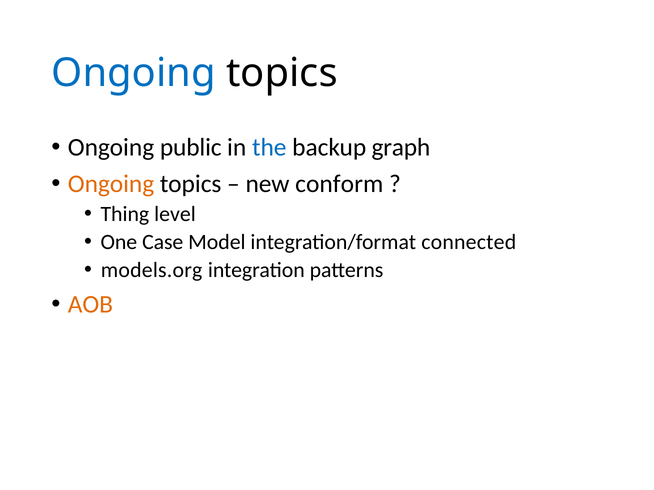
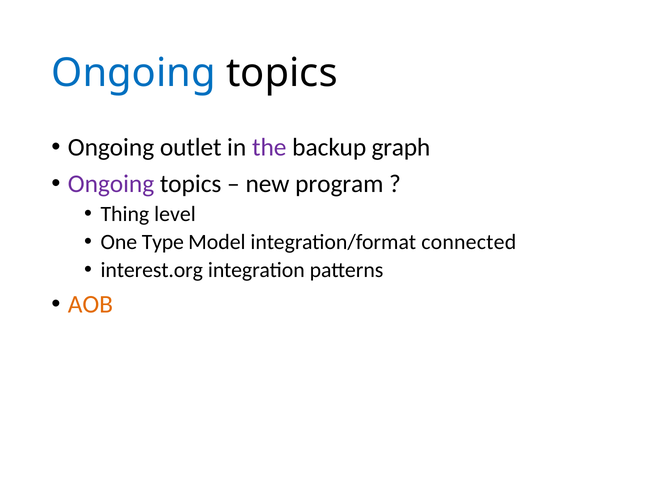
public: public -> outlet (191, 147)
the colour: blue -> purple (269, 147)
Ongoing colour: orange -> purple (111, 184)
conform: conform -> program (339, 184)
Case: Case -> Type (163, 242)
models.org: models.org -> interest.org (152, 270)
